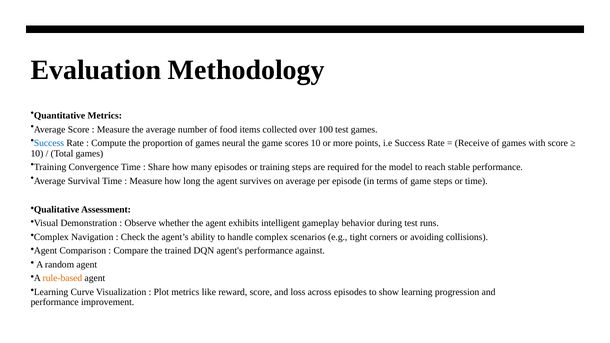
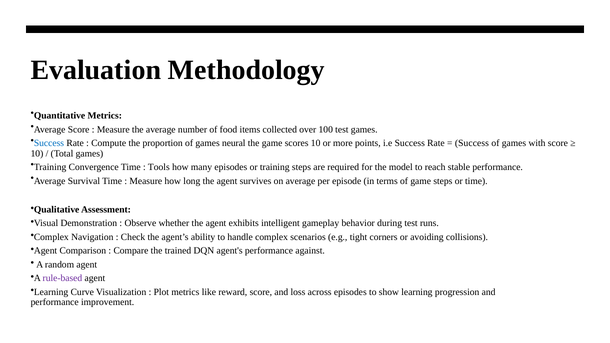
Receive: Receive -> Success (472, 143)
Share: Share -> Tools (159, 167)
rule-based colour: orange -> purple (62, 278)
